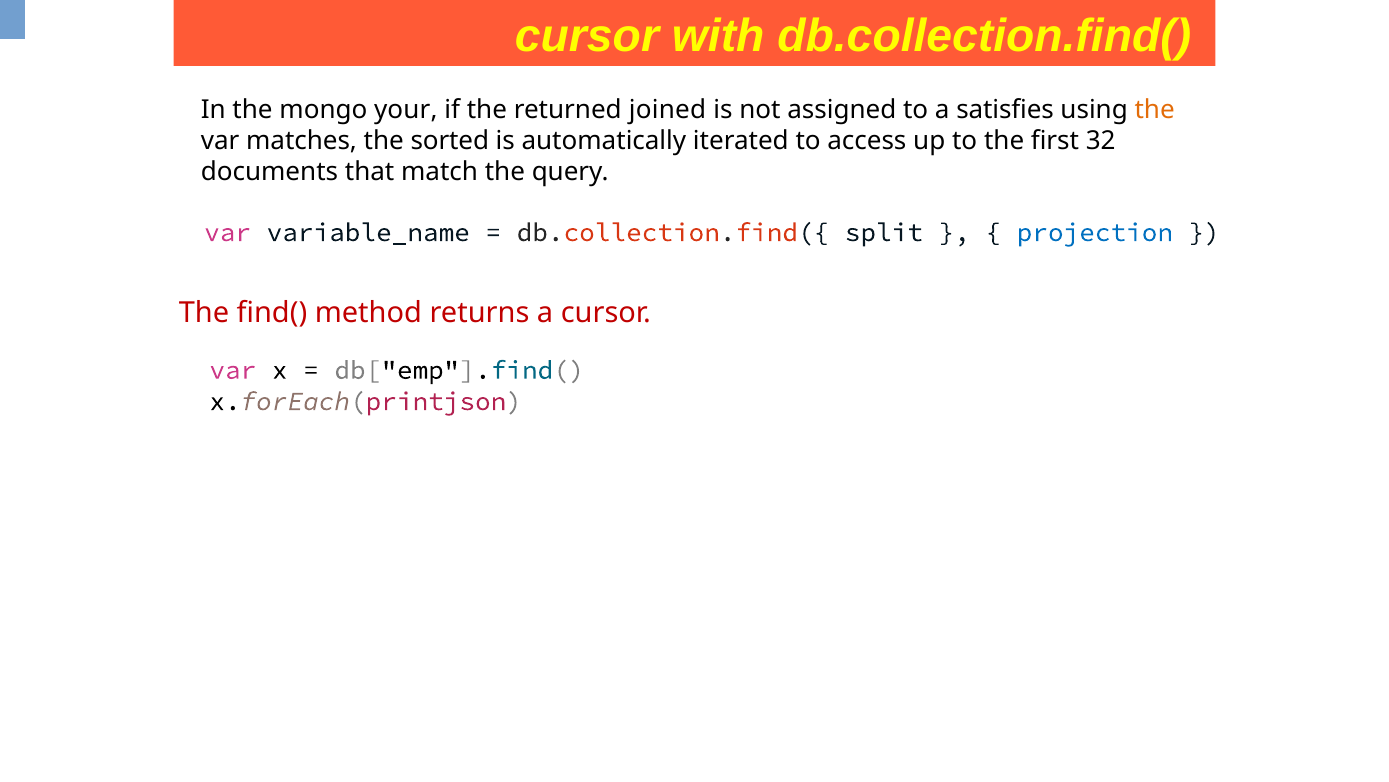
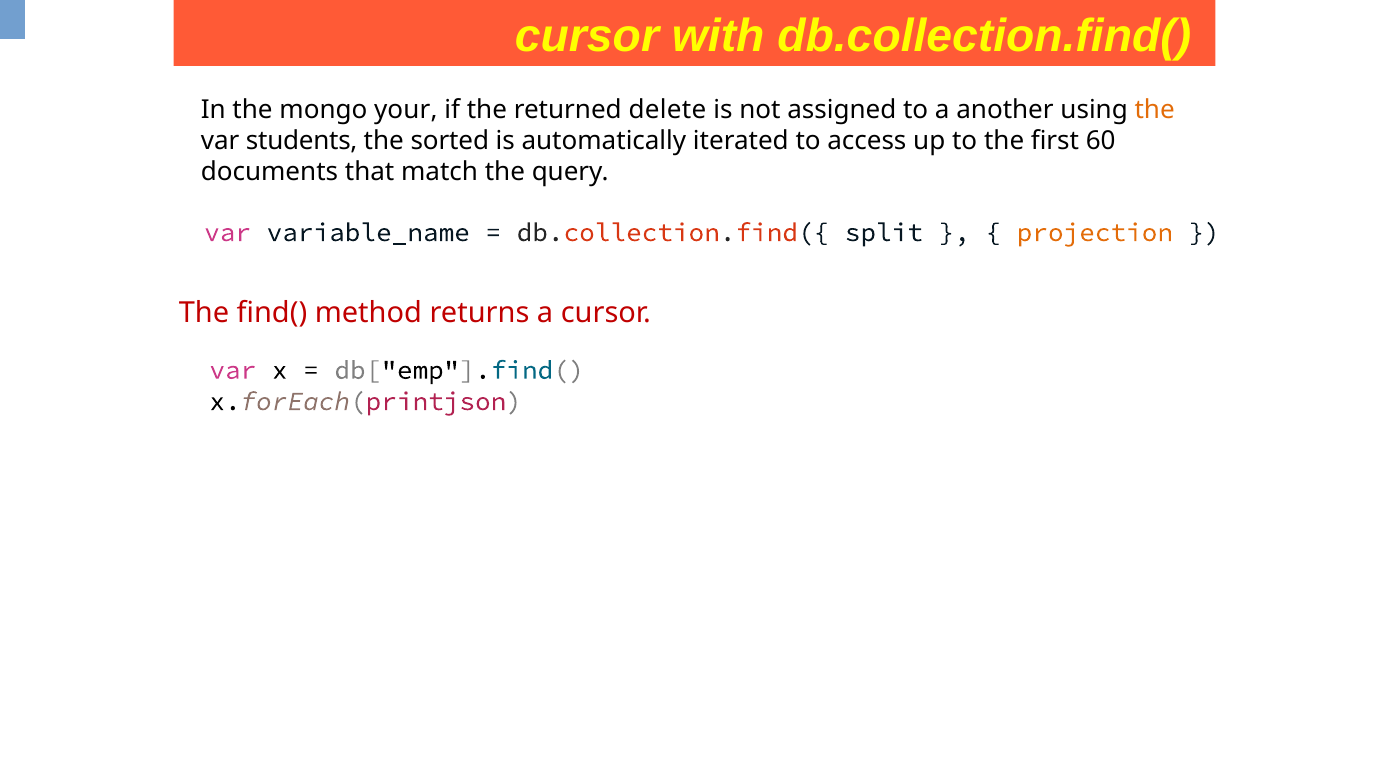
joined: joined -> delete (667, 109)
satisfies: satisfies -> another (1005, 109)
matches: matches -> students (302, 141)
32: 32 -> 60 (1101, 141)
projection colour: blue -> orange (1095, 232)
